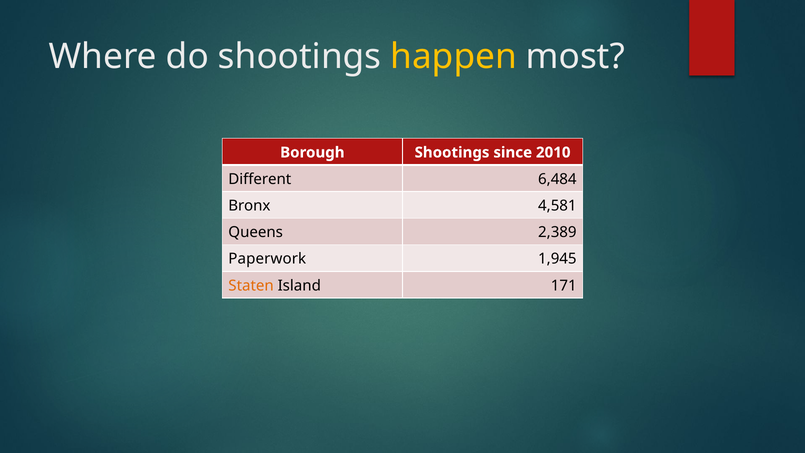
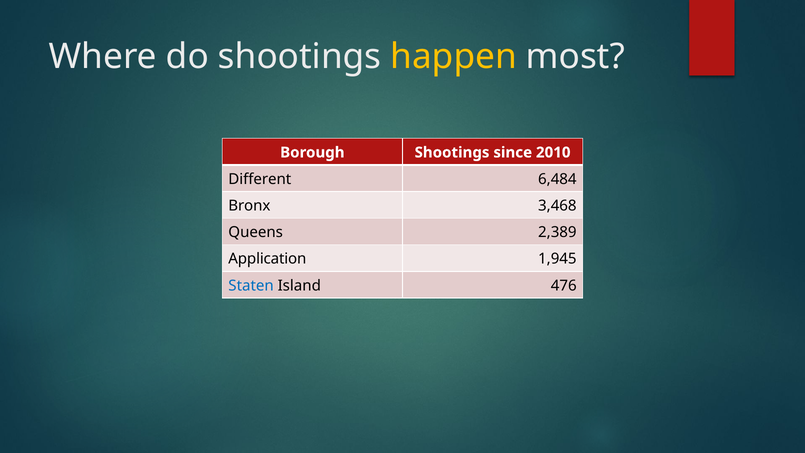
4,581: 4,581 -> 3,468 (557, 206)
Paperwork: Paperwork -> Application (267, 259)
Staten colour: orange -> blue (251, 285)
171: 171 -> 476 (564, 285)
